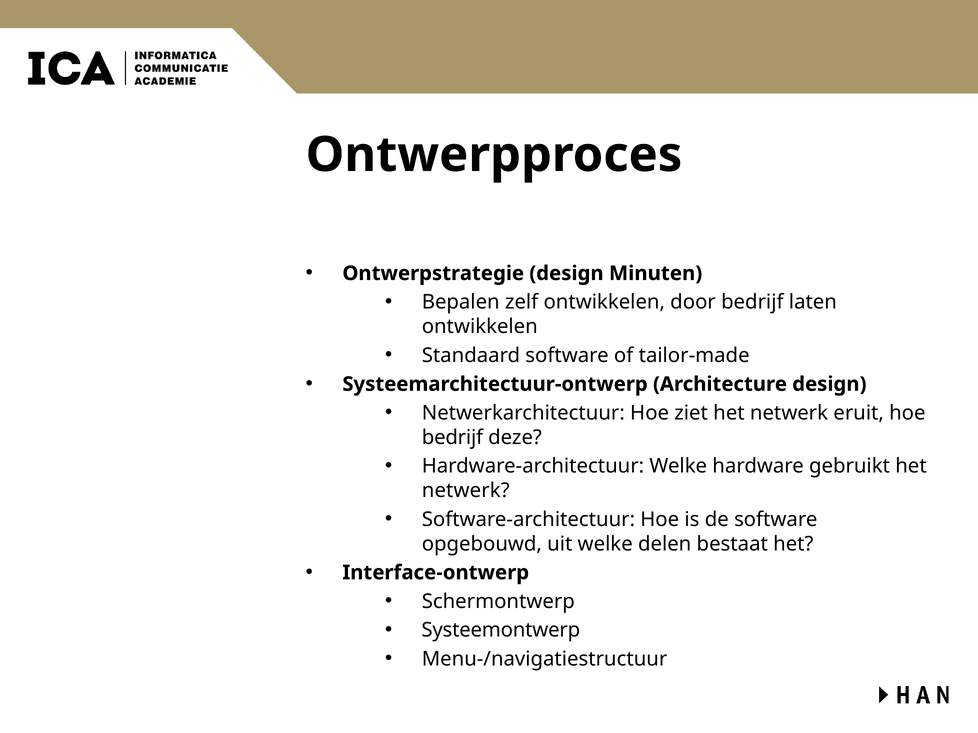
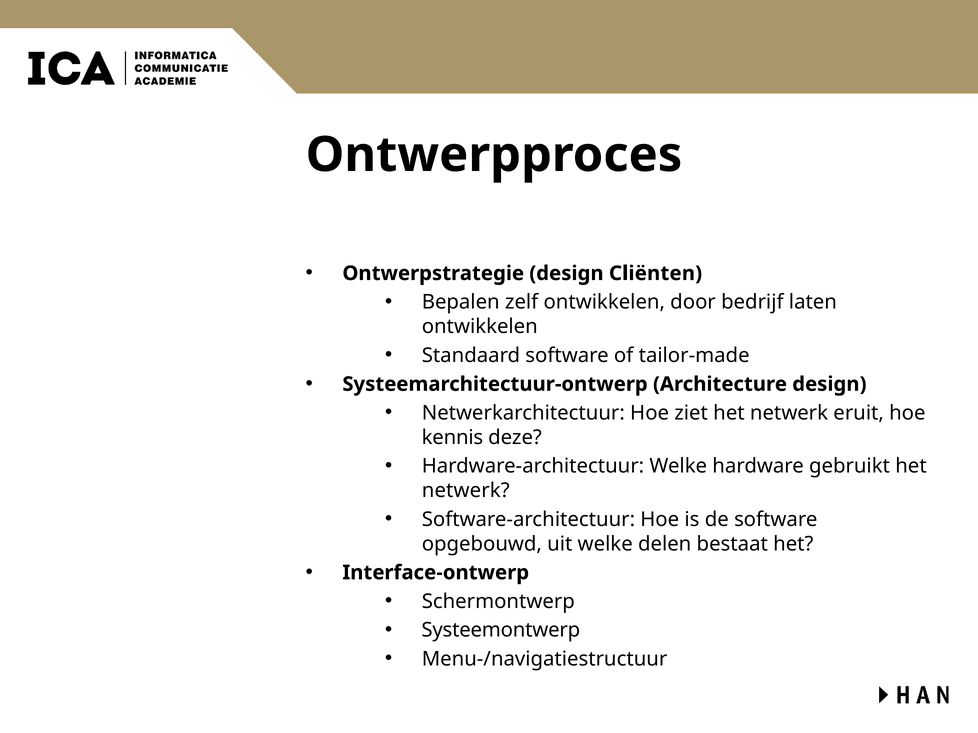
Minuten: Minuten -> Cliënten (656, 274)
bedrijf: bedrijf -> kennis (452, 438)
